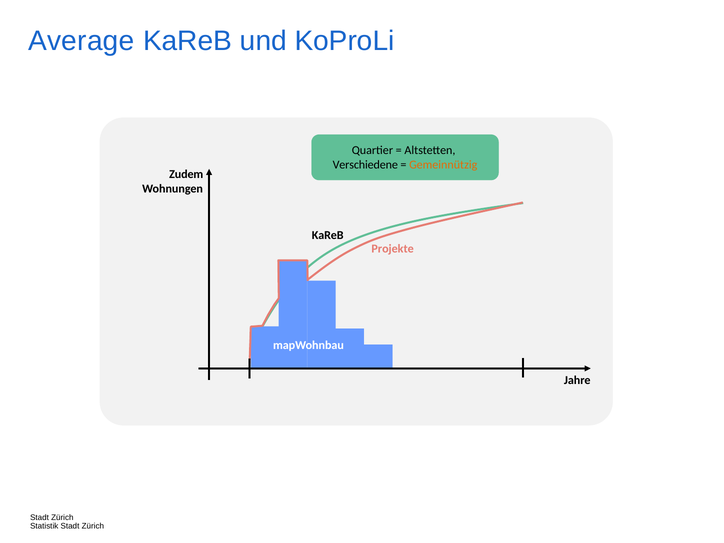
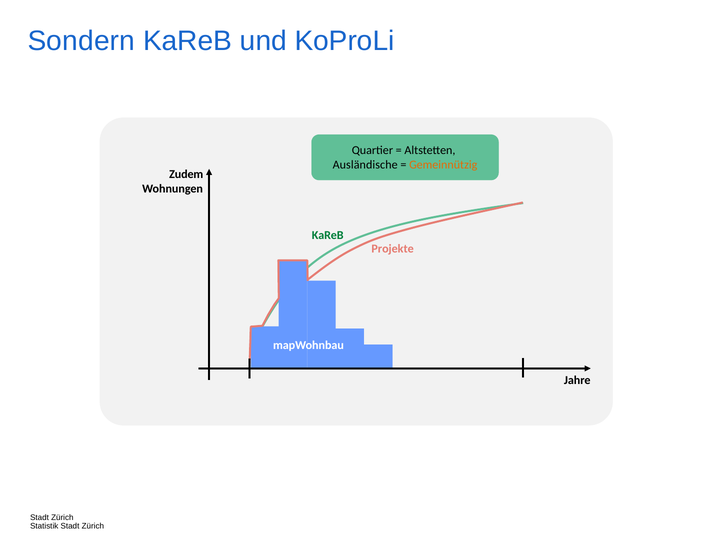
Average: Average -> Sondern (81, 41)
Verschiedene: Verschiedene -> Ausländische (365, 165)
KaReB colour: black -> green (328, 235)
